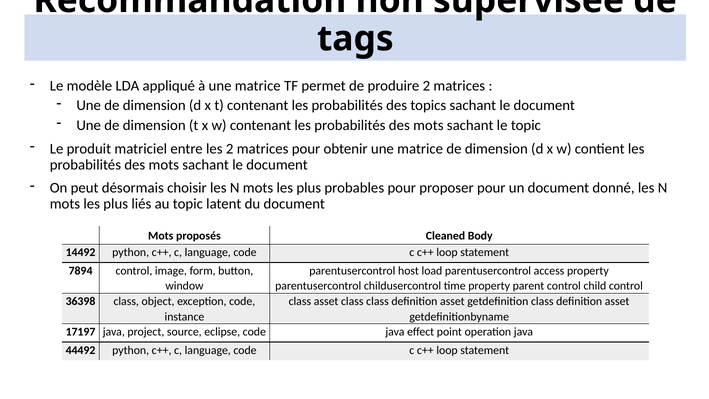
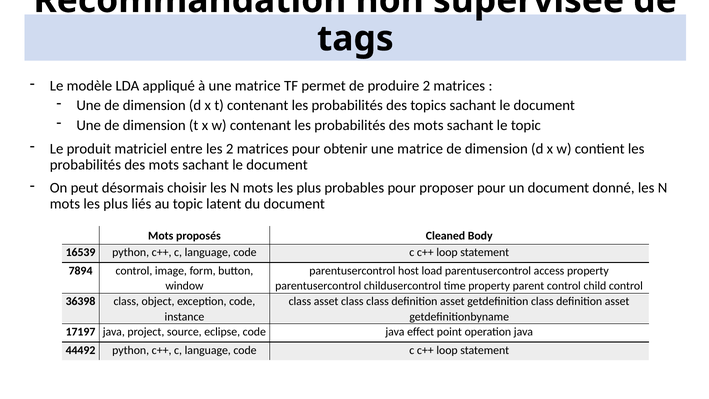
14492: 14492 -> 16539 (81, 252)
